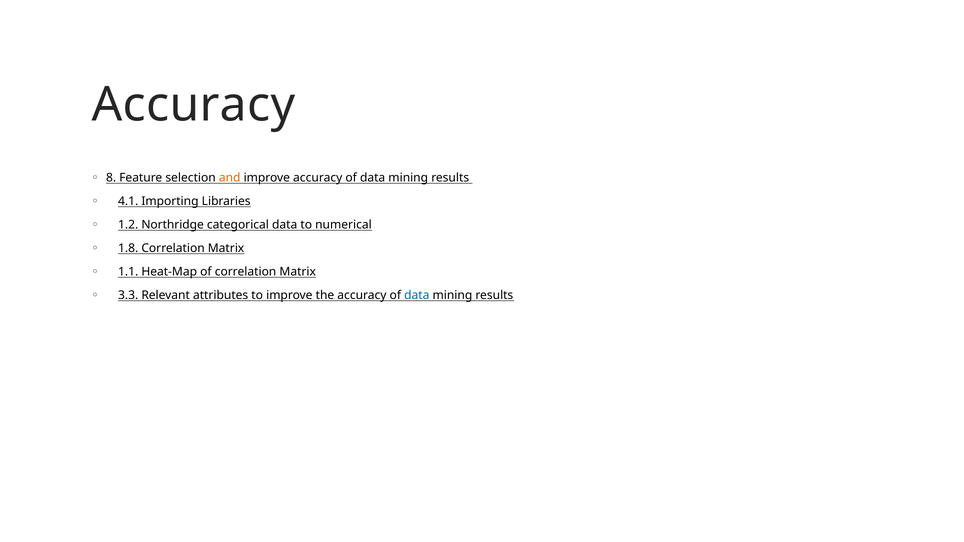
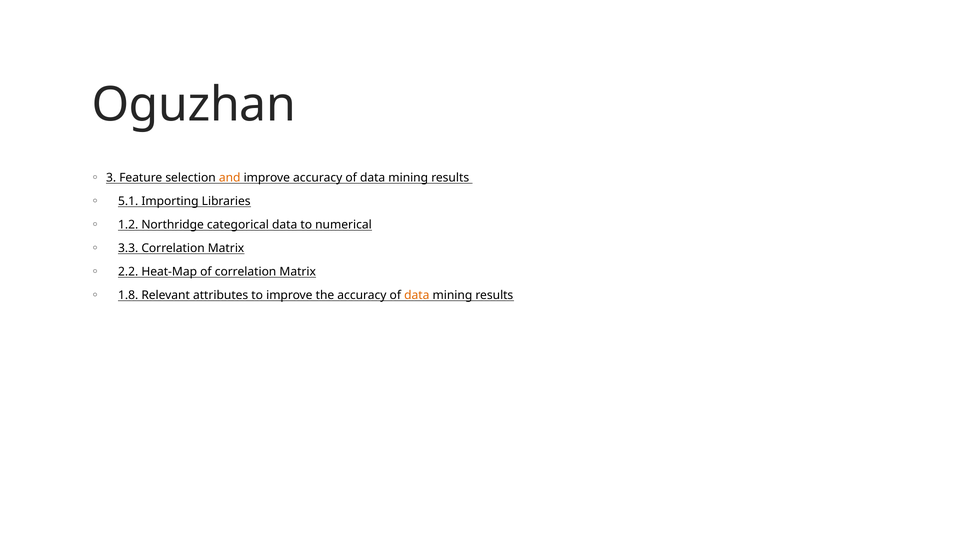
Accuracy: Accuracy -> Oguzhan (194, 105)
8: 8 -> 3 (111, 178)
4.1: 4.1 -> 5.1 (128, 201)
1.8: 1.8 -> 3.3 (128, 249)
1.1: 1.1 -> 2.2 (128, 272)
3.3: 3.3 -> 1.8 (128, 296)
data colour: blue -> orange (417, 296)
